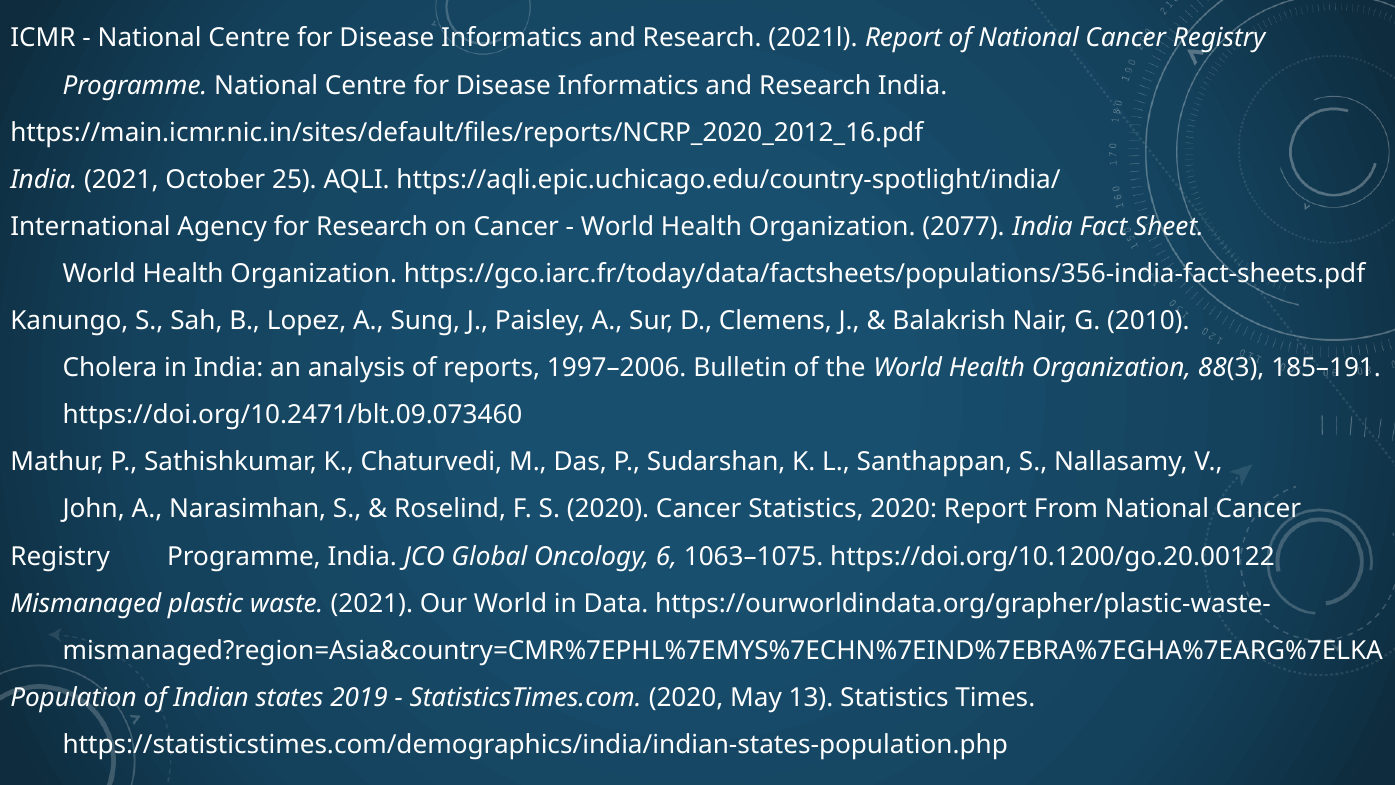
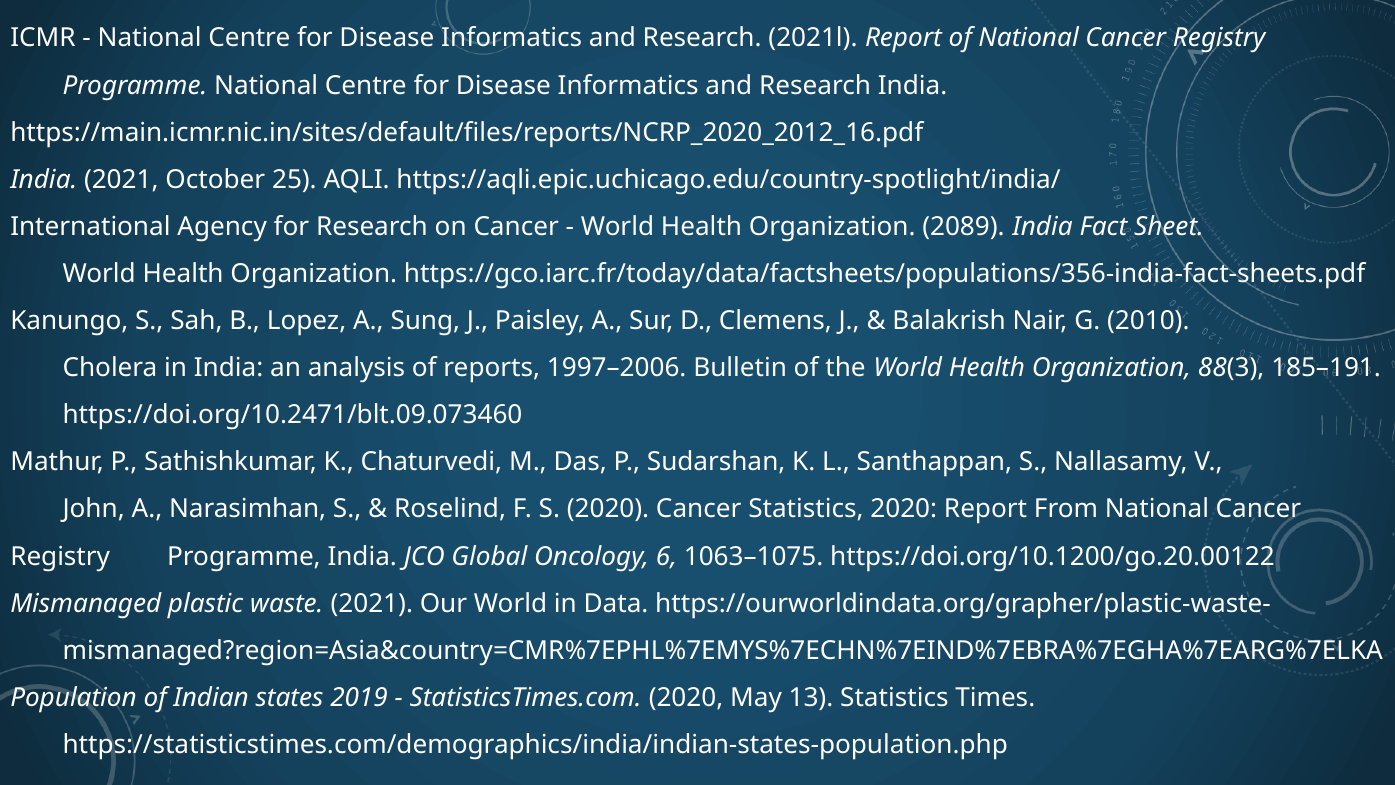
2077: 2077 -> 2089 (963, 227)
